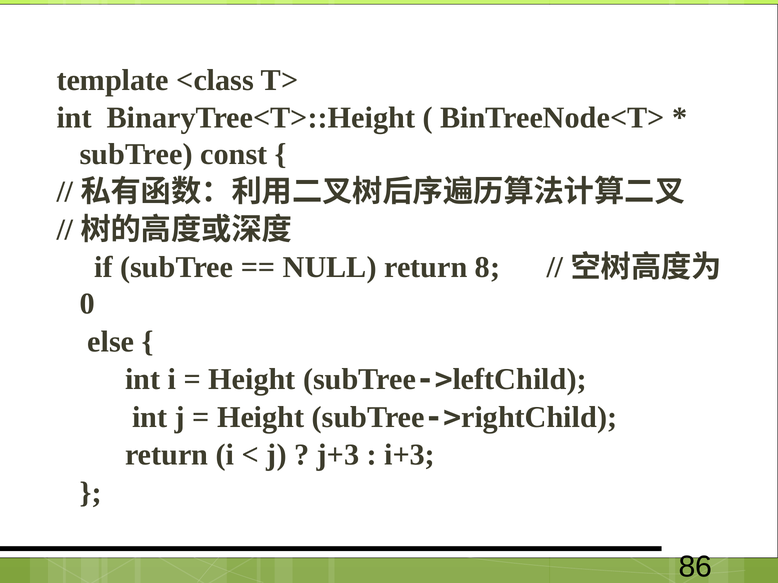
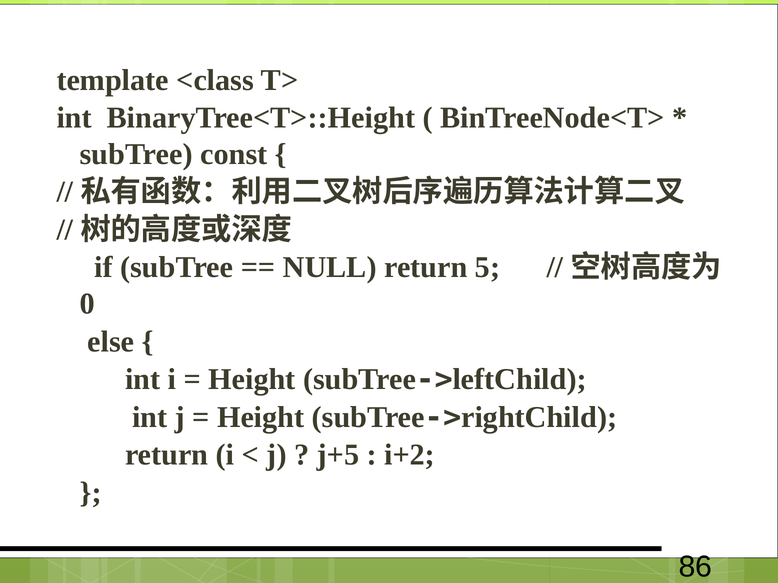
8: 8 -> 5 (488, 268)
j+3: j+3 -> j+5 (338, 455)
i+3: i+3 -> i+2 (410, 455)
